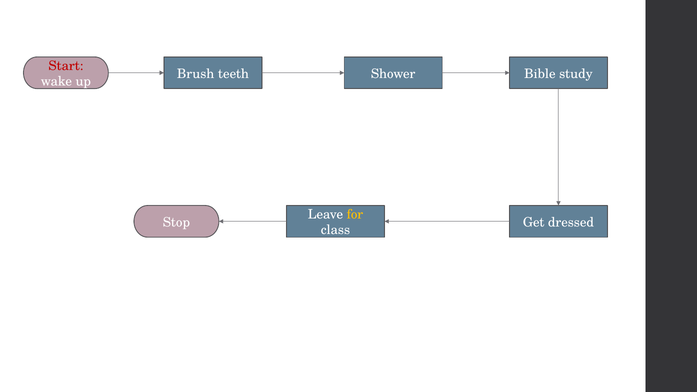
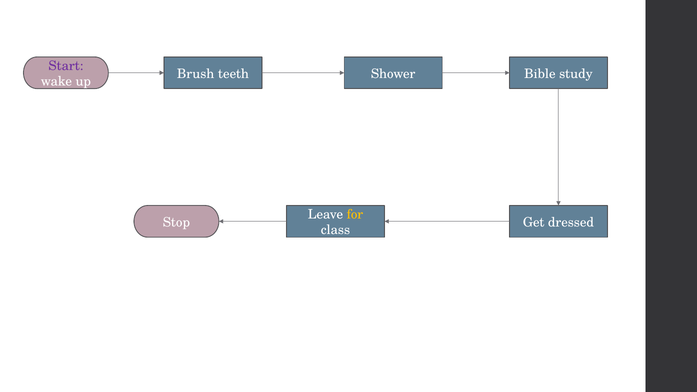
Start colour: red -> purple (66, 66)
